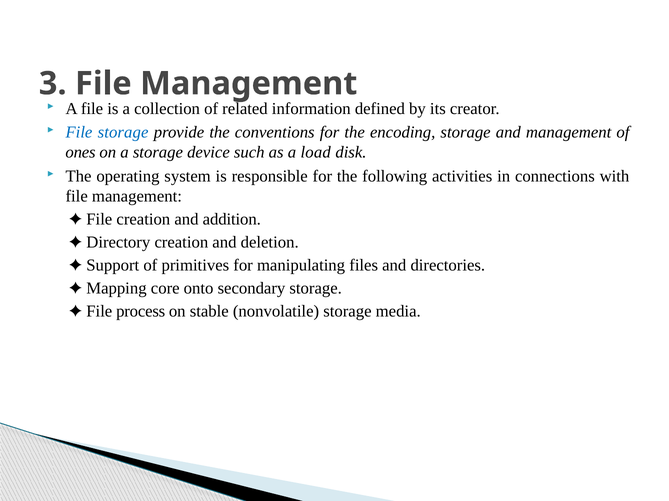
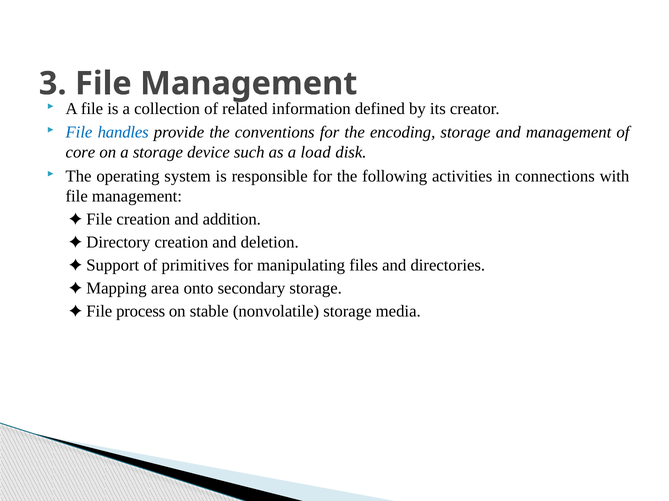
File storage: storage -> handles (123, 132)
ones: ones -> core (80, 153)
core: core -> area (165, 289)
